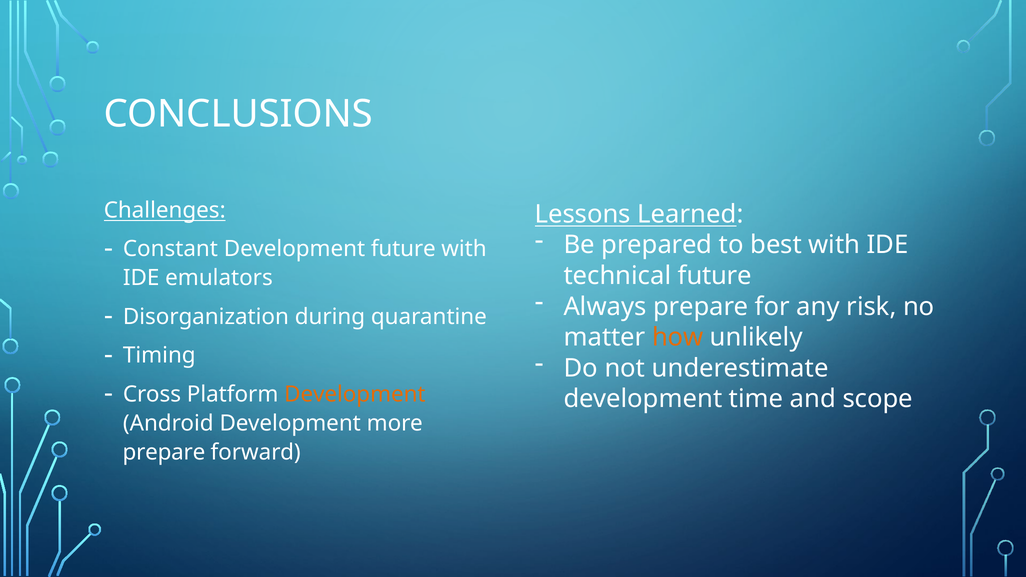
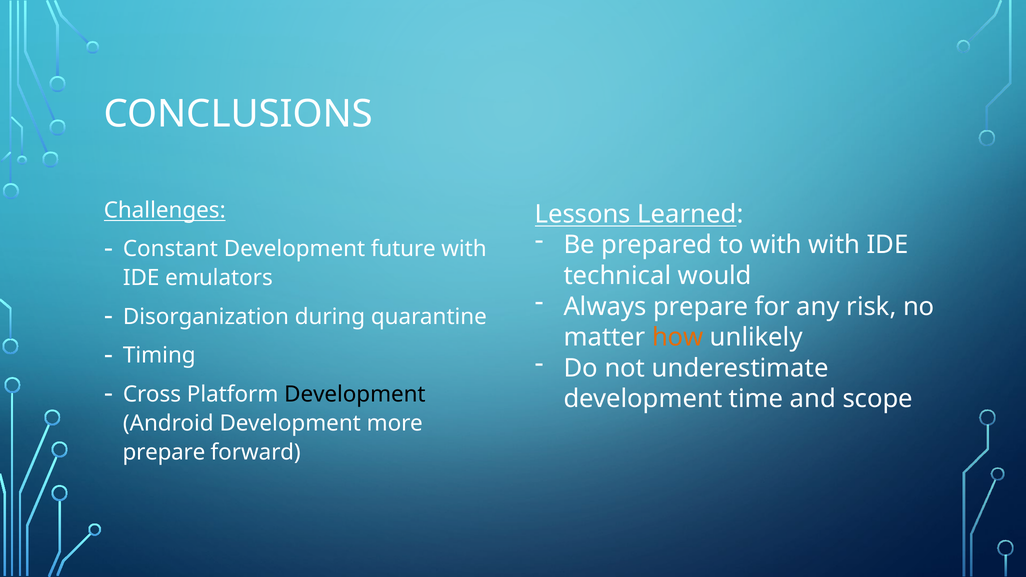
to best: best -> with (776, 245)
technical future: future -> would (715, 276)
Development colour: orange -> black (355, 394)
